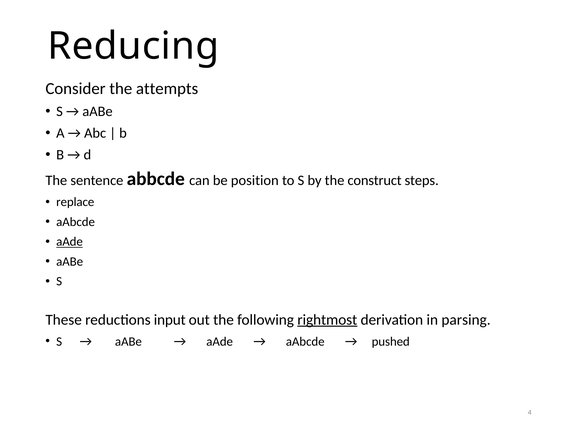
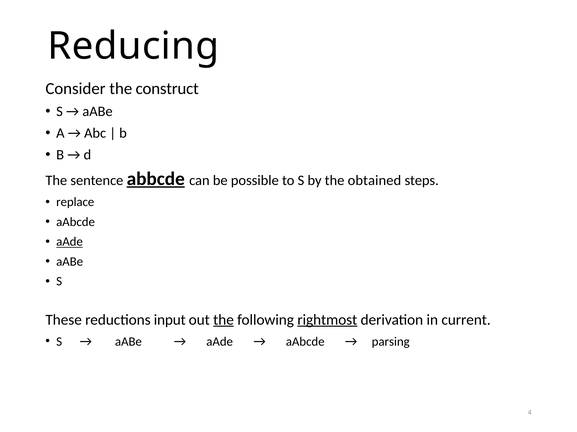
attempts: attempts -> construct (167, 89)
abbcde underline: none -> present (156, 179)
position: position -> possible (255, 181)
construct: construct -> obtained (374, 181)
the underline: none -> present (224, 320)
parsing: parsing -> current (466, 320)
pushed: pushed -> parsing (391, 342)
